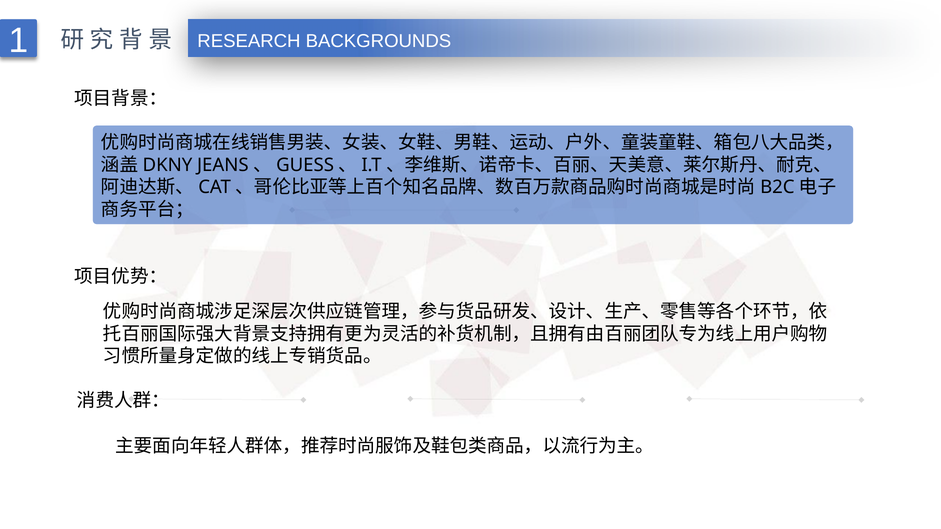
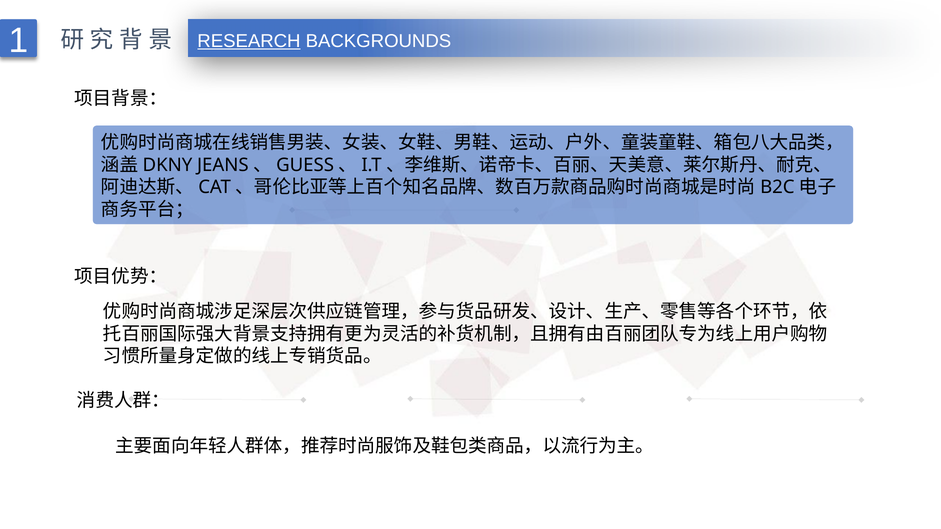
RESEARCH underline: none -> present (249, 41)
